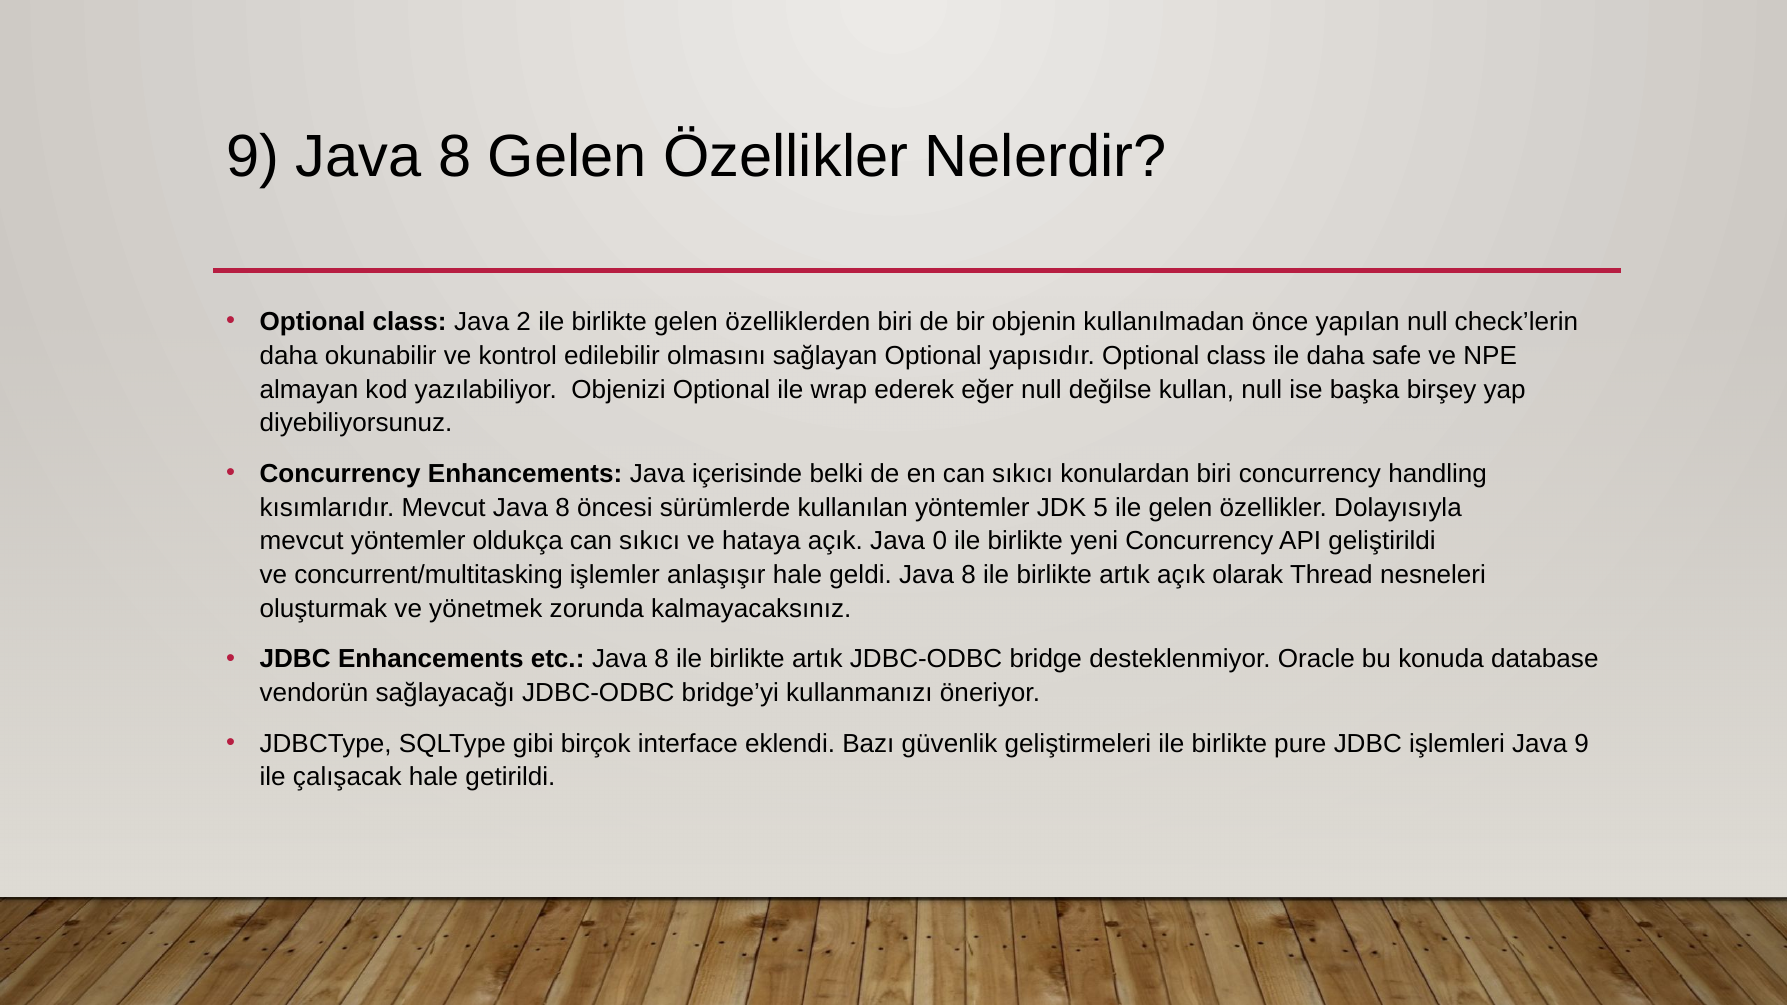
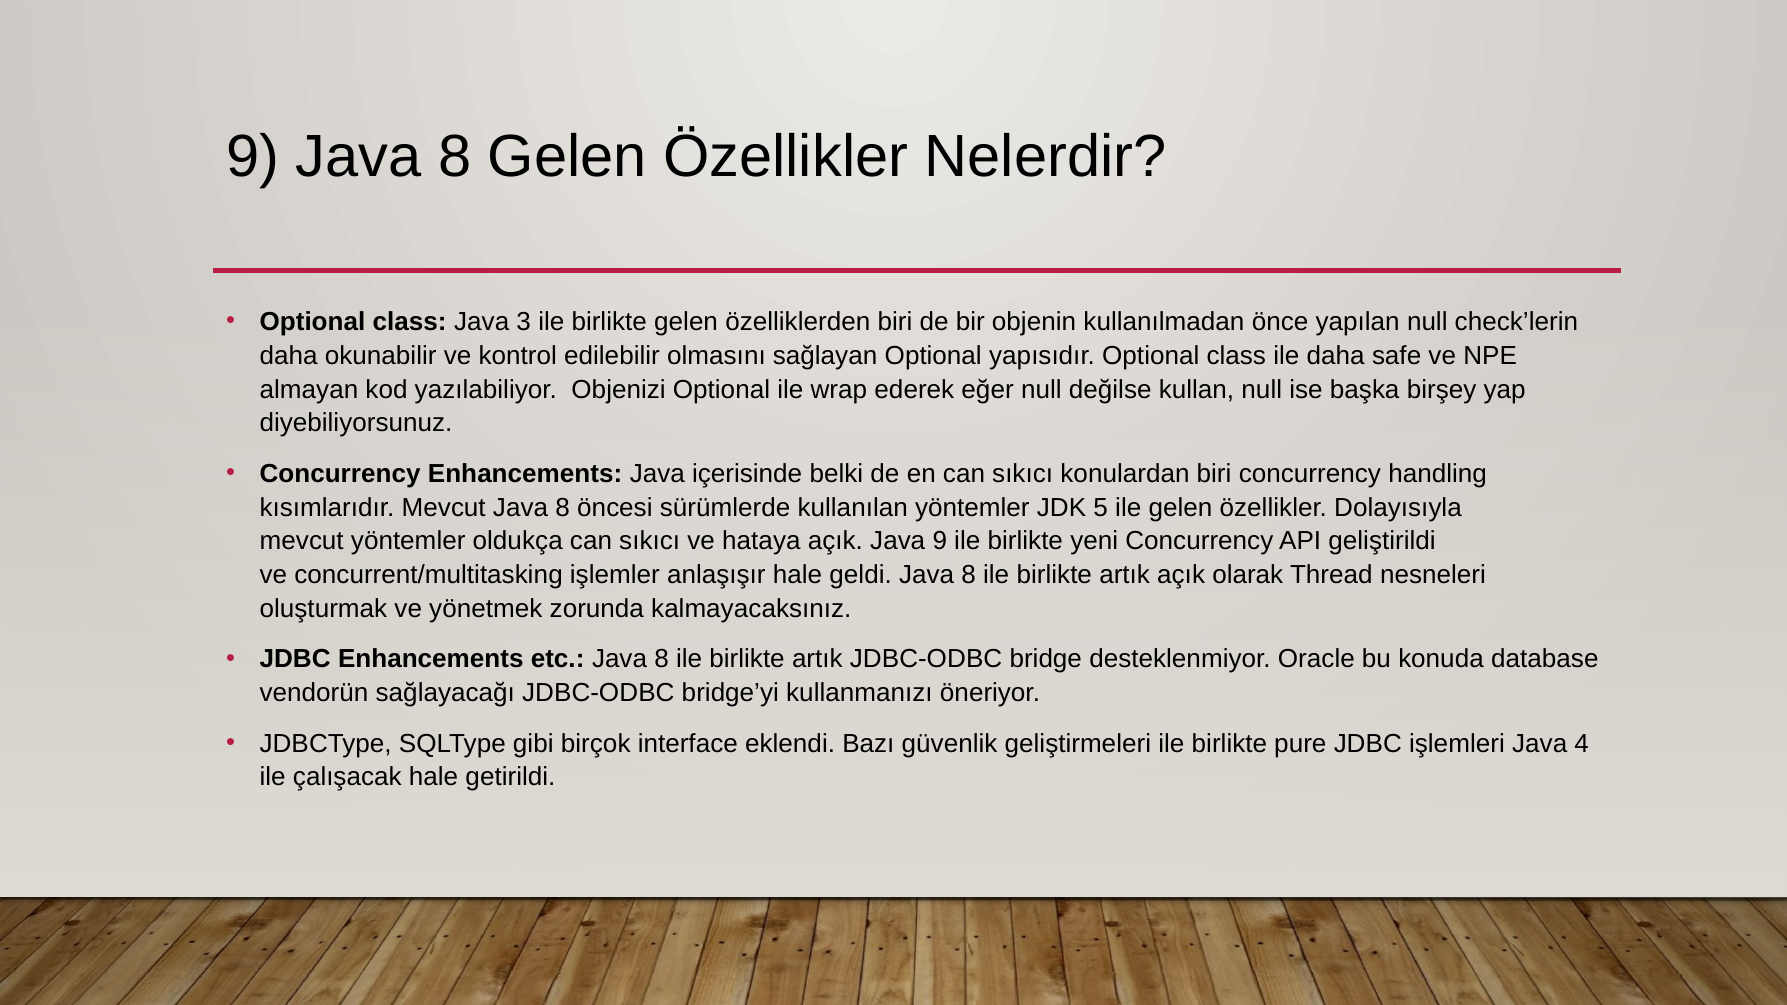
2: 2 -> 3 (524, 322)
Java 0: 0 -> 9 (940, 541)
Java 9: 9 -> 4 (1582, 744)
